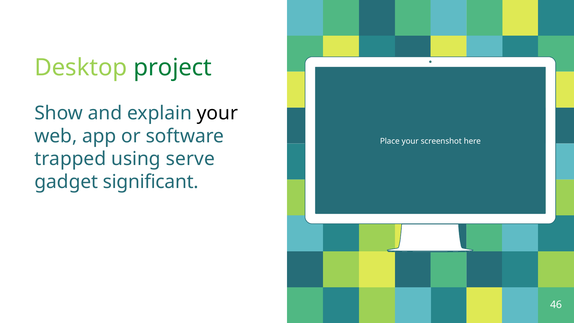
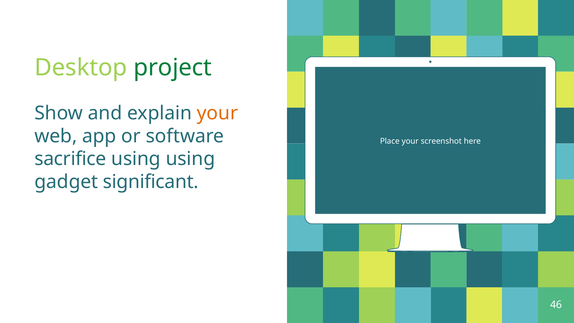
your colour: black -> orange (217, 113)
trapped: trapped -> sacrifice (70, 159)
using serve: serve -> using (190, 159)
